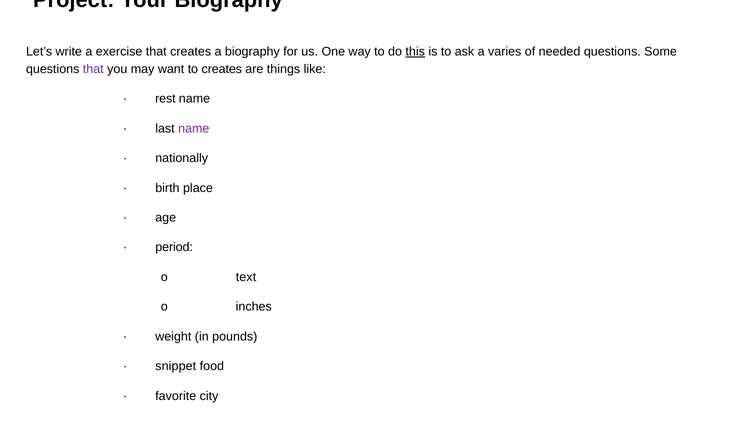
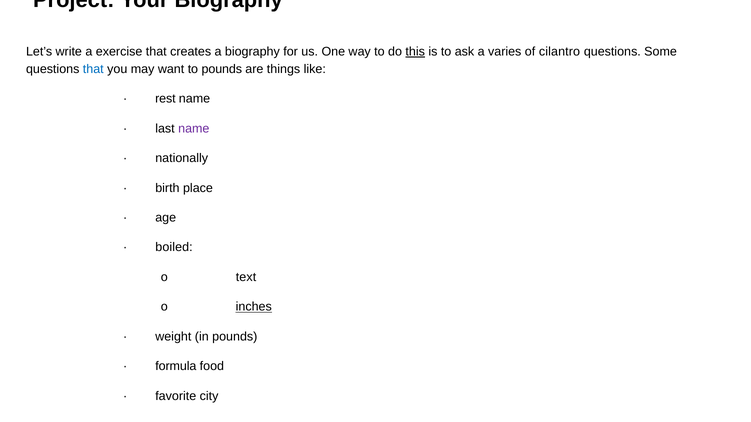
needed: needed -> cilantro (559, 52)
that colour: purple -> blue (93, 69)
to creates: creates -> pounds (222, 69)
period: period -> boiled (174, 248)
inches underline: none -> present (254, 307)
snippet: snippet -> formula (176, 367)
